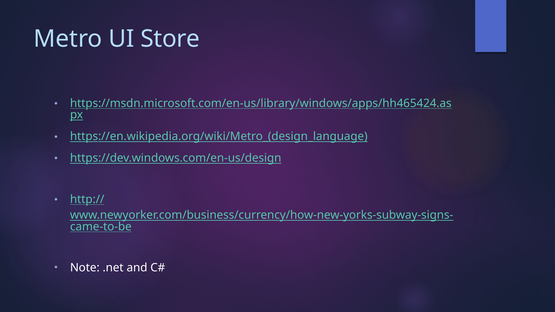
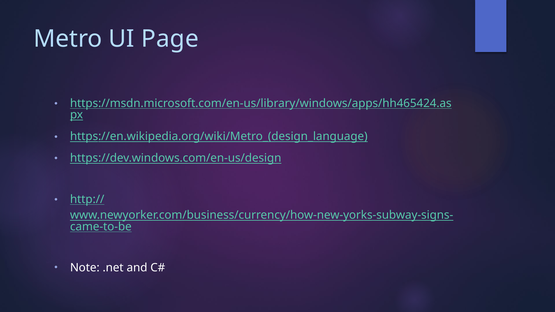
Store: Store -> Page (170, 39)
